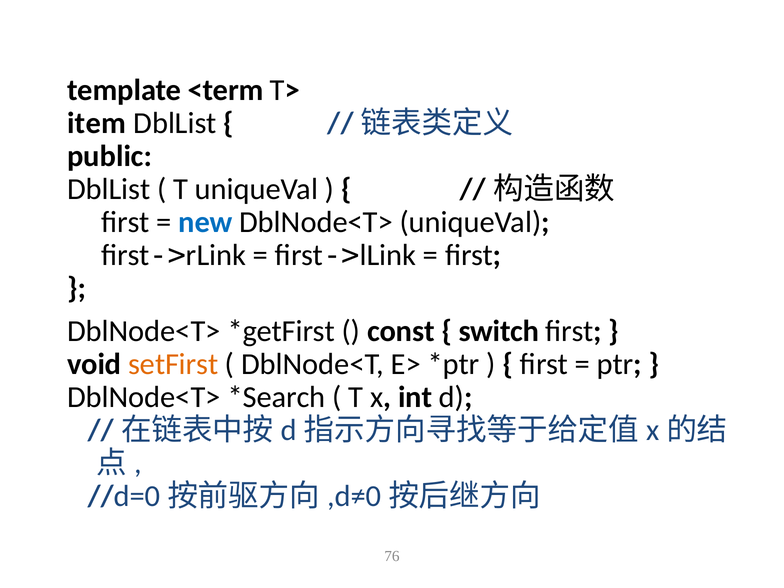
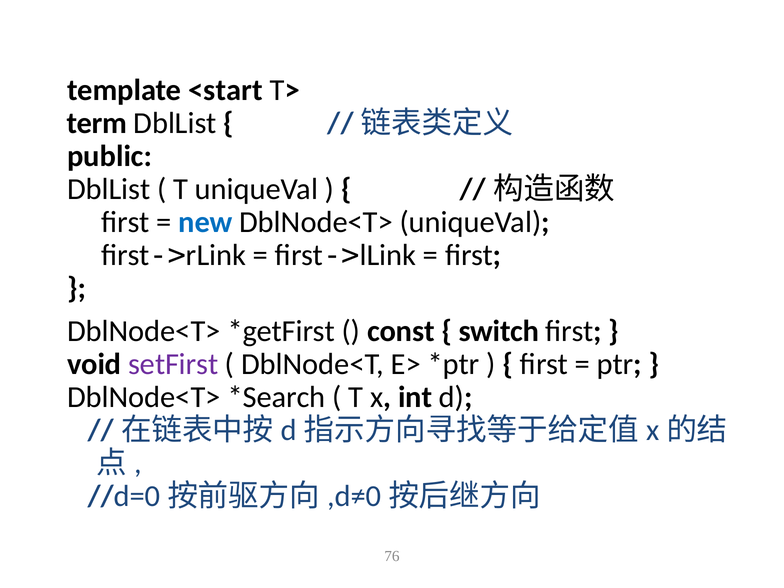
<term: <term -> <start (225, 90)
item: item -> term (97, 123)
setFirst colour: orange -> purple (173, 364)
